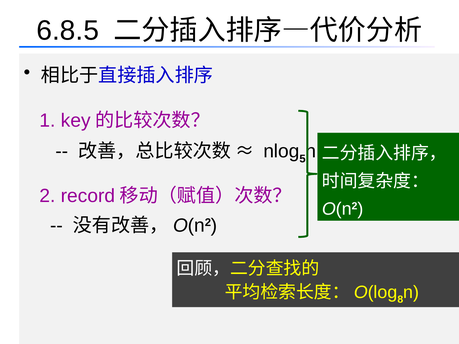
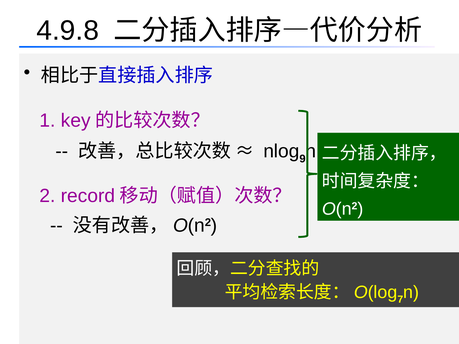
6.8.5: 6.8.5 -> 4.9.8 (68, 31)
5: 5 -> 9 (303, 159)
8: 8 -> 7 (400, 300)
